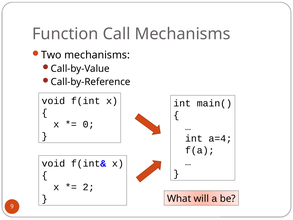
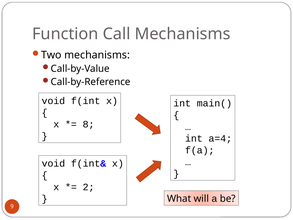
0: 0 -> 8 (89, 124)
